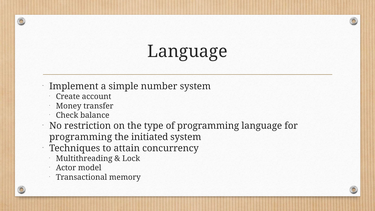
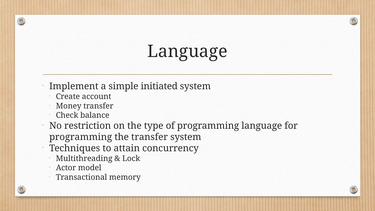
number: number -> initiated (159, 86)
the initiated: initiated -> transfer (150, 137)
